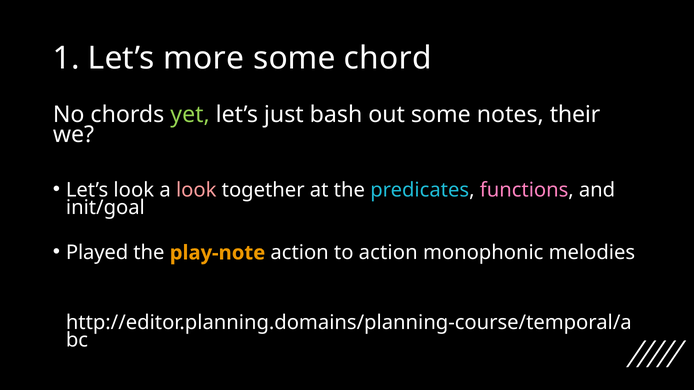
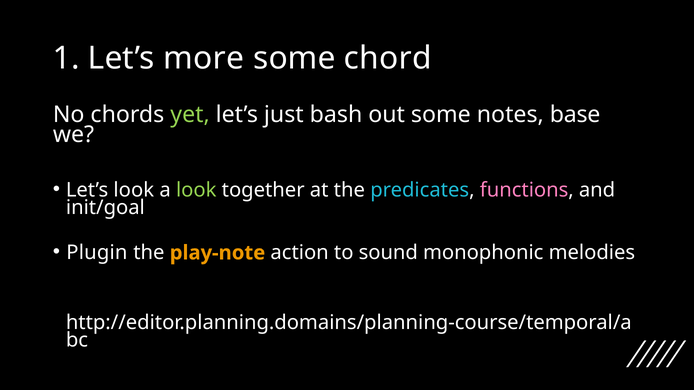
their: their -> base (575, 115)
look colour: pink -> light green (196, 190)
Played: Played -> Plugin (97, 253)
to action: action -> sound (388, 253)
